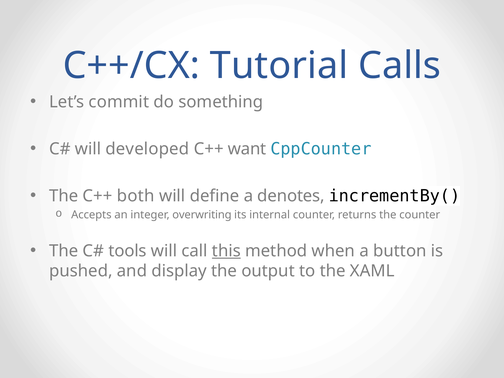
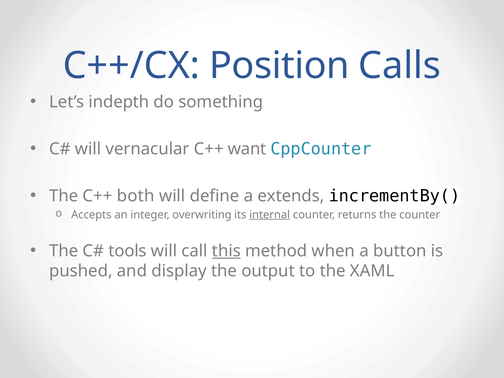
Tutorial: Tutorial -> Position (279, 66)
commit: commit -> indepth (119, 102)
developed: developed -> vernacular (147, 149)
denotes: denotes -> extends (291, 196)
internal underline: none -> present (270, 215)
